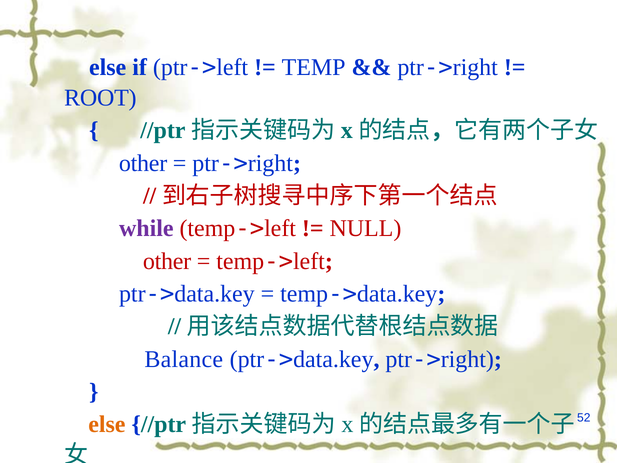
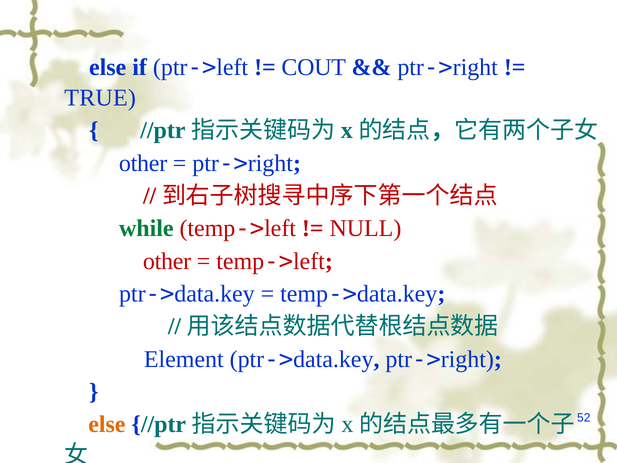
TEMP: TEMP -> COUT (314, 68)
ROOT: ROOT -> TRUE (100, 98)
while colour: purple -> green (146, 228)
Balance: Balance -> Element (184, 359)
